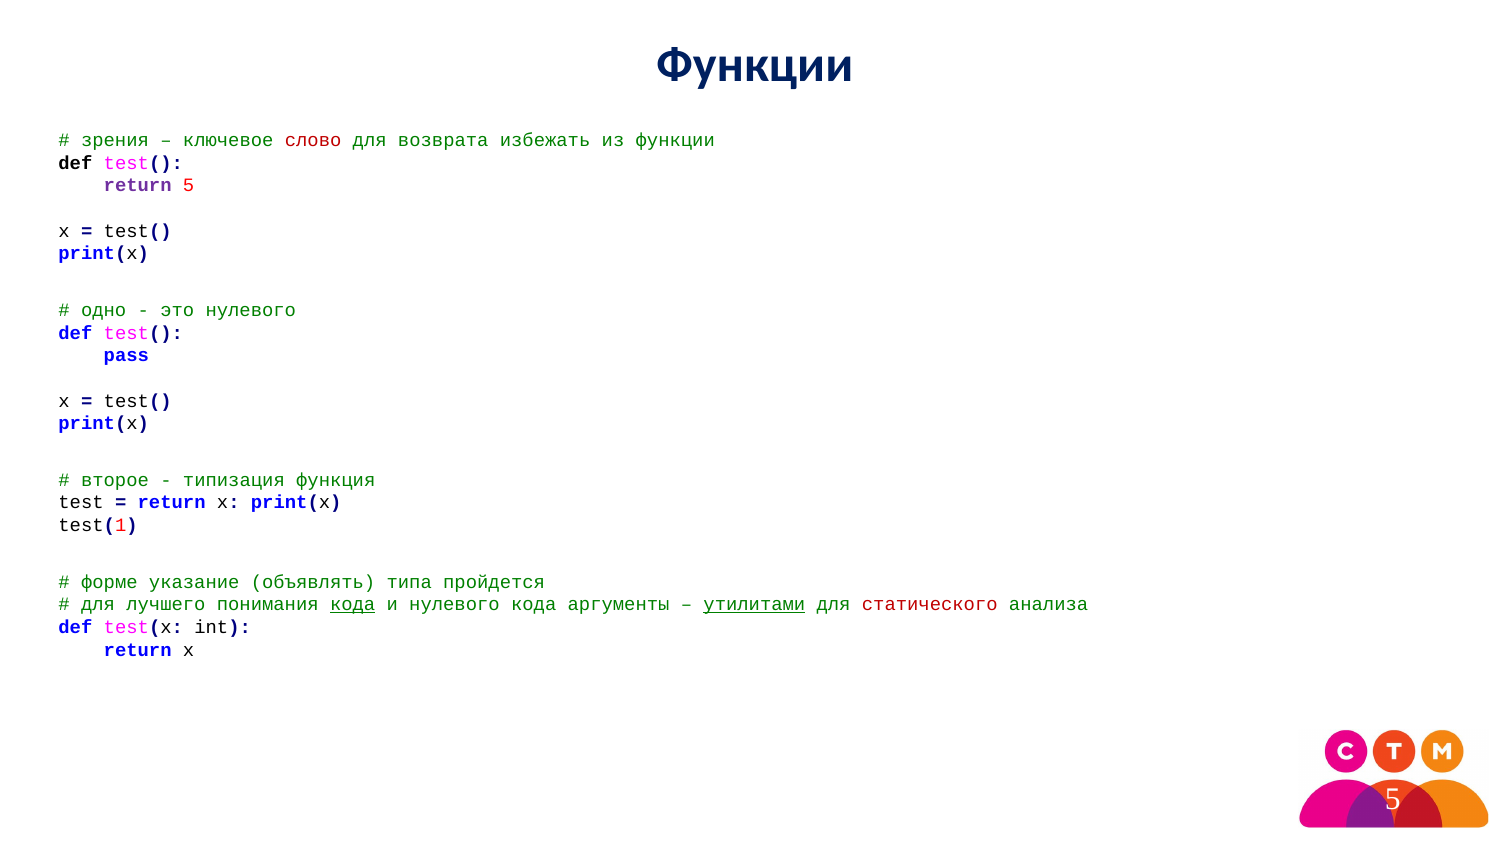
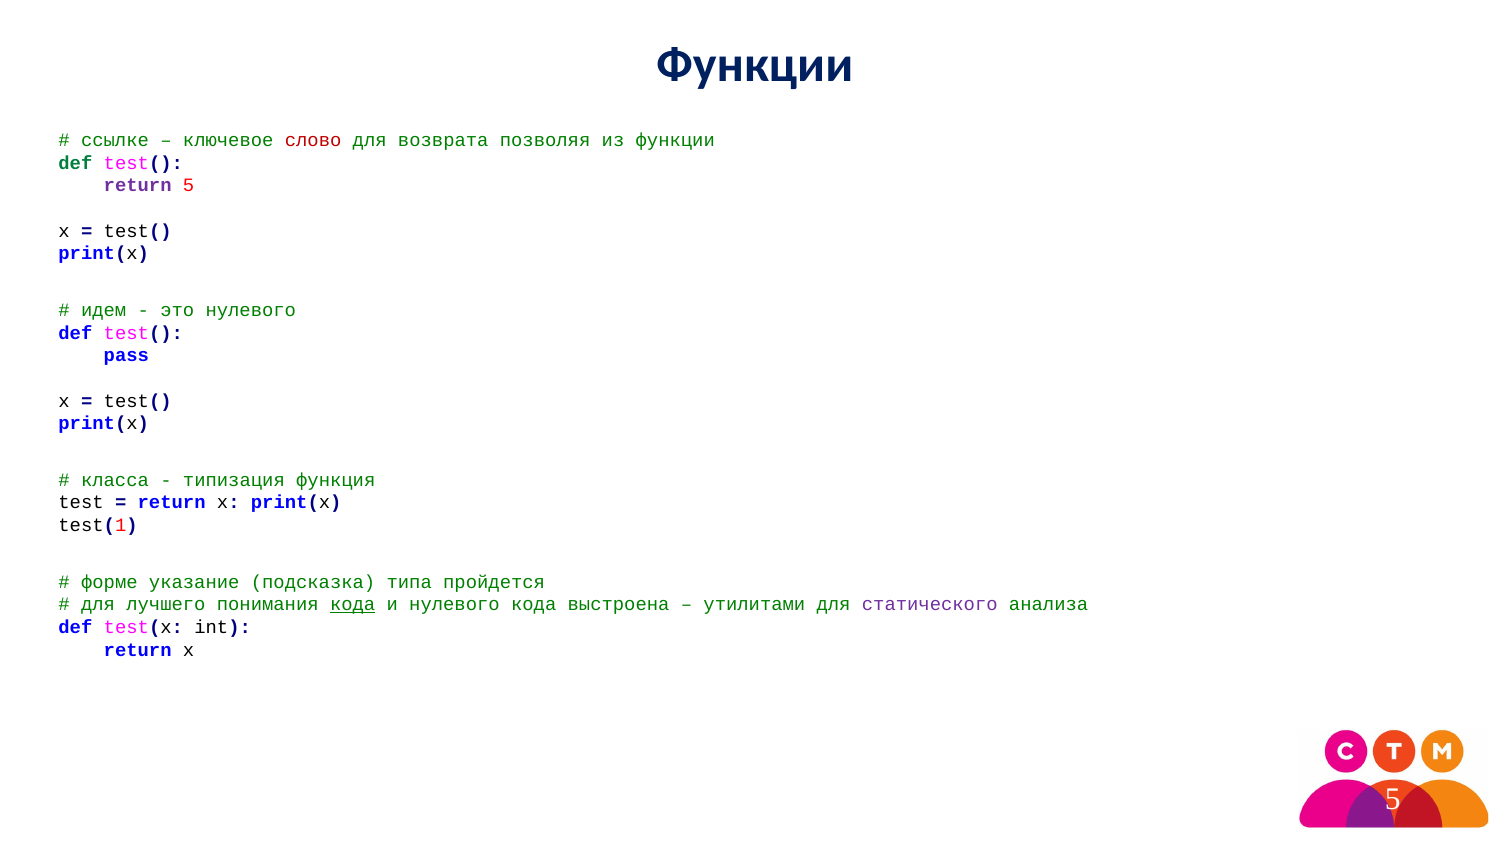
зрения: зрения -> ссылке (115, 141)
избежать: избежать -> позволяя (545, 141)
def colour: black -> green (75, 163)
одно: одно -> идем (104, 310)
второе: второе -> класса (115, 480)
объявлять: объявлять -> подсказка (313, 582)
аргументы: аргументы -> выстроена (619, 605)
утилитами underline: present -> none (754, 605)
статического colour: red -> purple (930, 605)
